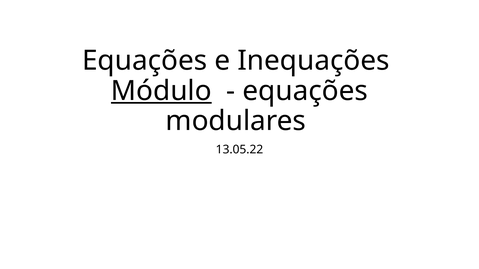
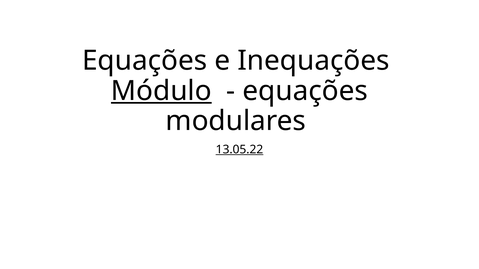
13.05.22 underline: none -> present (239, 150)
